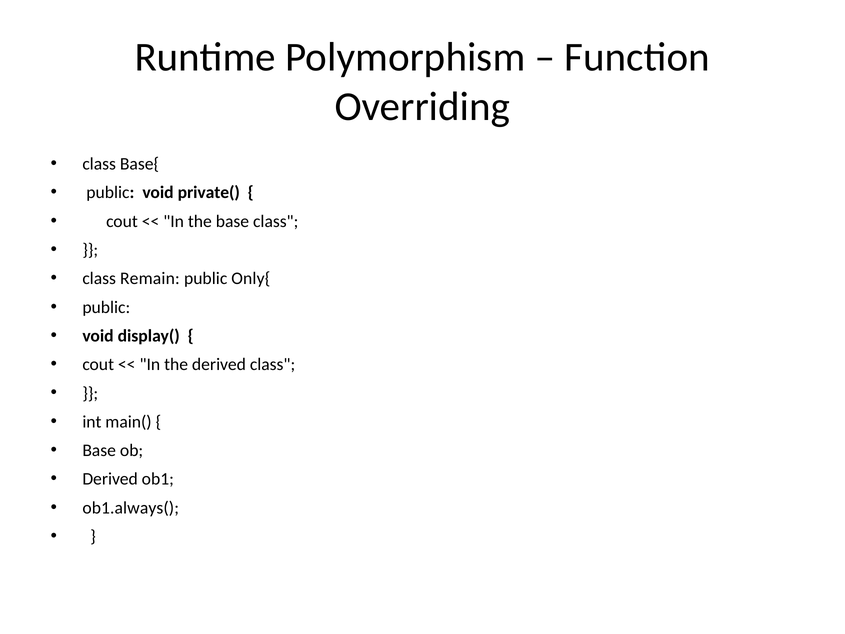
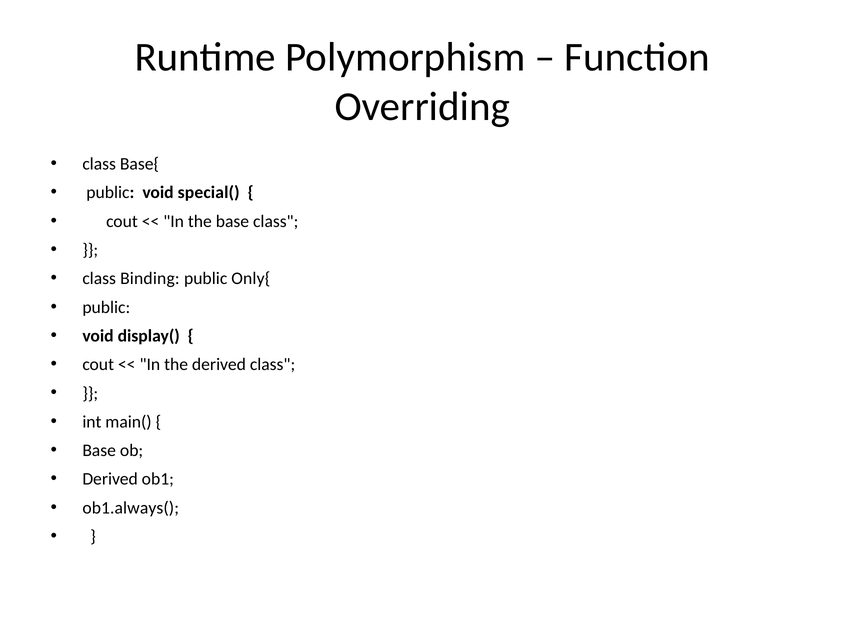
private(: private( -> special( (209, 193)
Remain: Remain -> Binding (150, 278)
